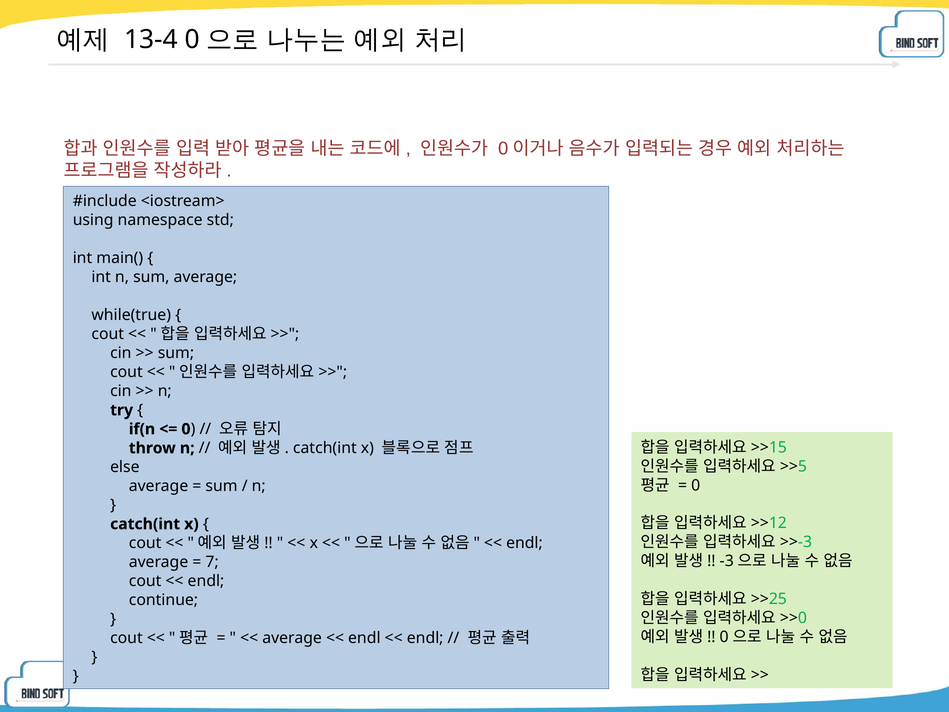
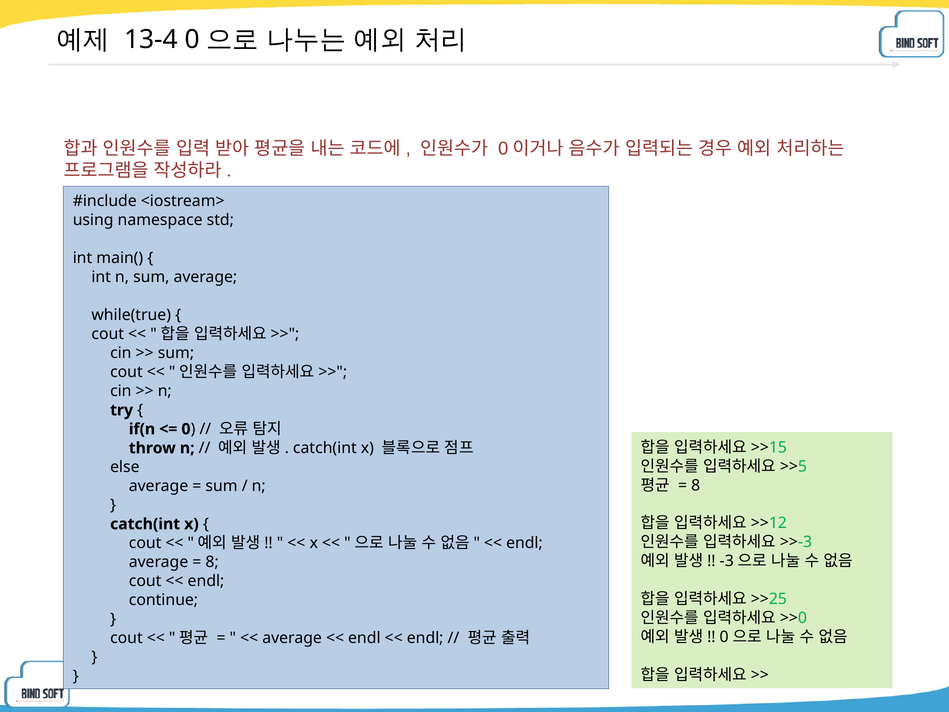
0: 0 -> 8 (696, 485)
7: 7 -> 8 (212, 562)
